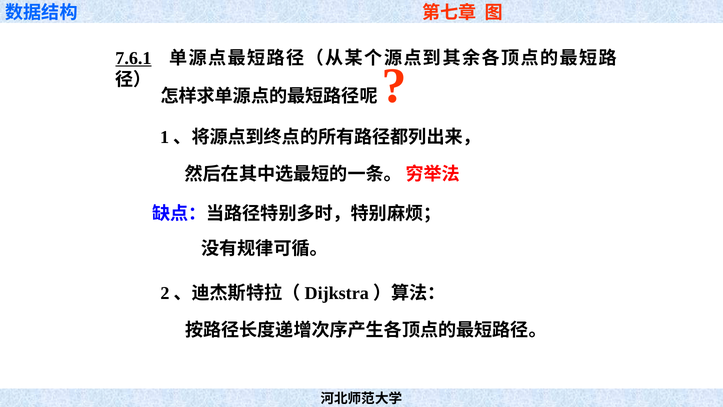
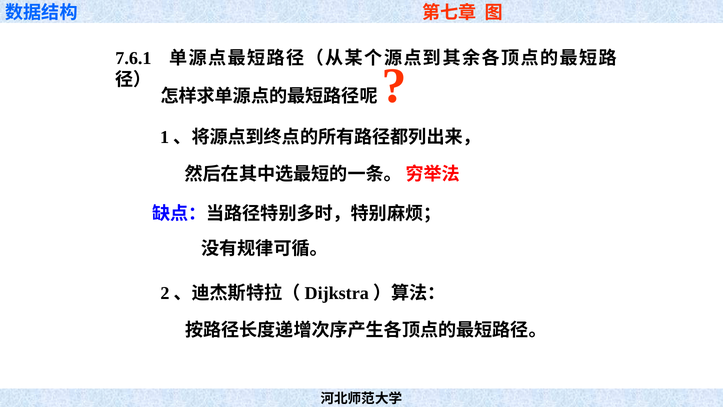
7.6.1 underline: present -> none (133, 58)
